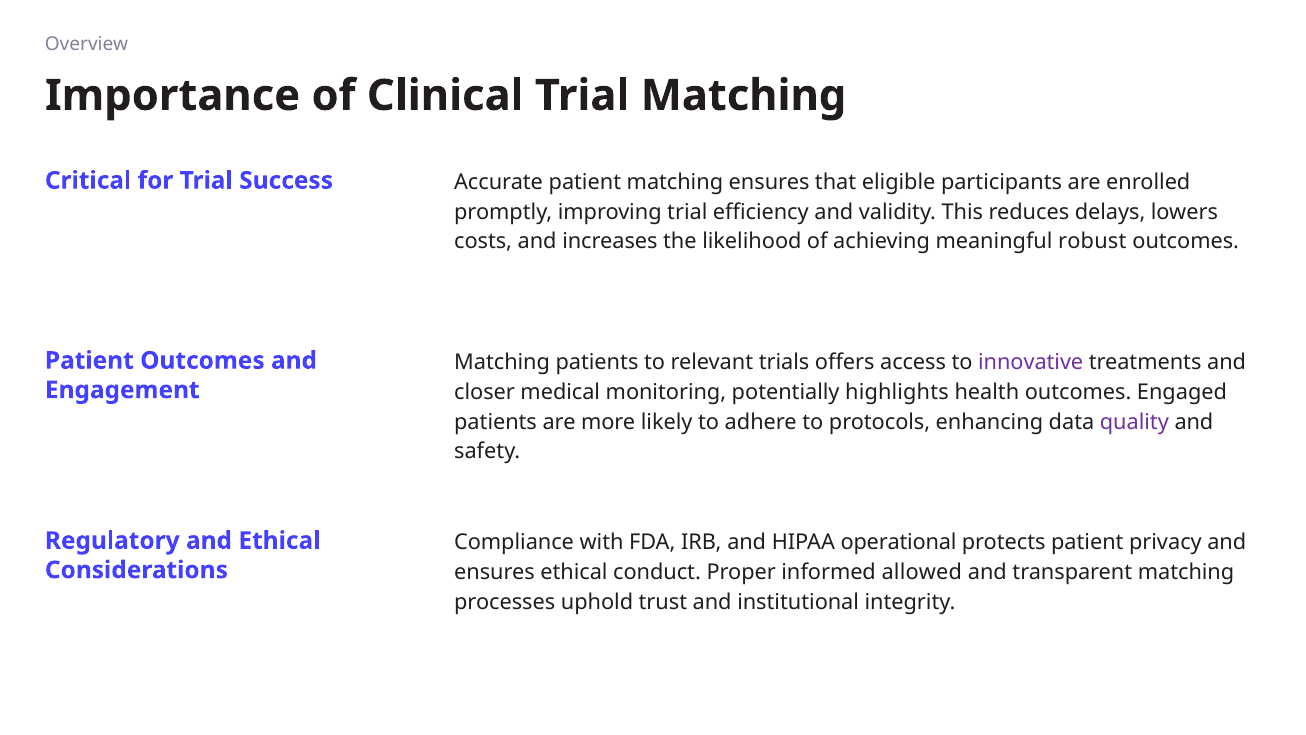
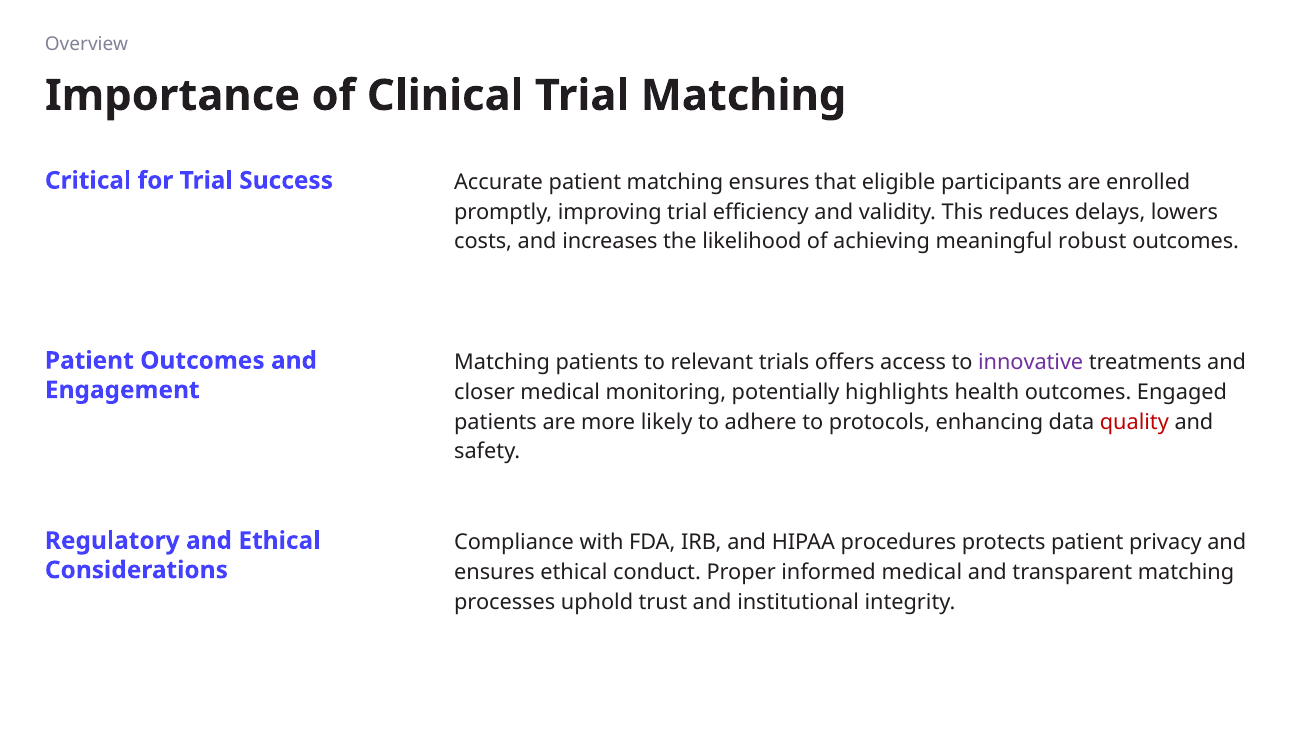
quality colour: purple -> red (1134, 422)
operational: operational -> procedures (898, 542)
informed allowed: allowed -> medical (922, 572)
